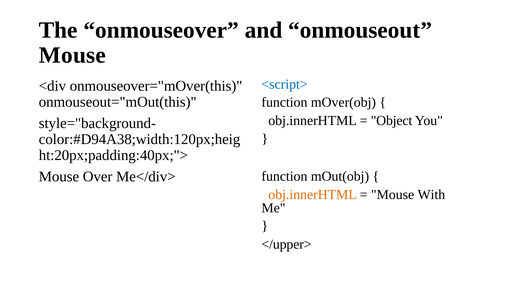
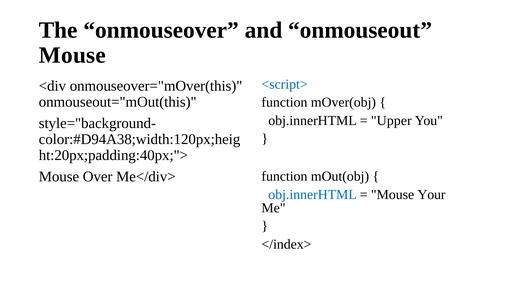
Object: Object -> Upper (391, 121)
obj.innerHTML colour: orange -> blue (313, 195)
With: With -> Your (431, 195)
</upper>: </upper> -> </index> (286, 244)
